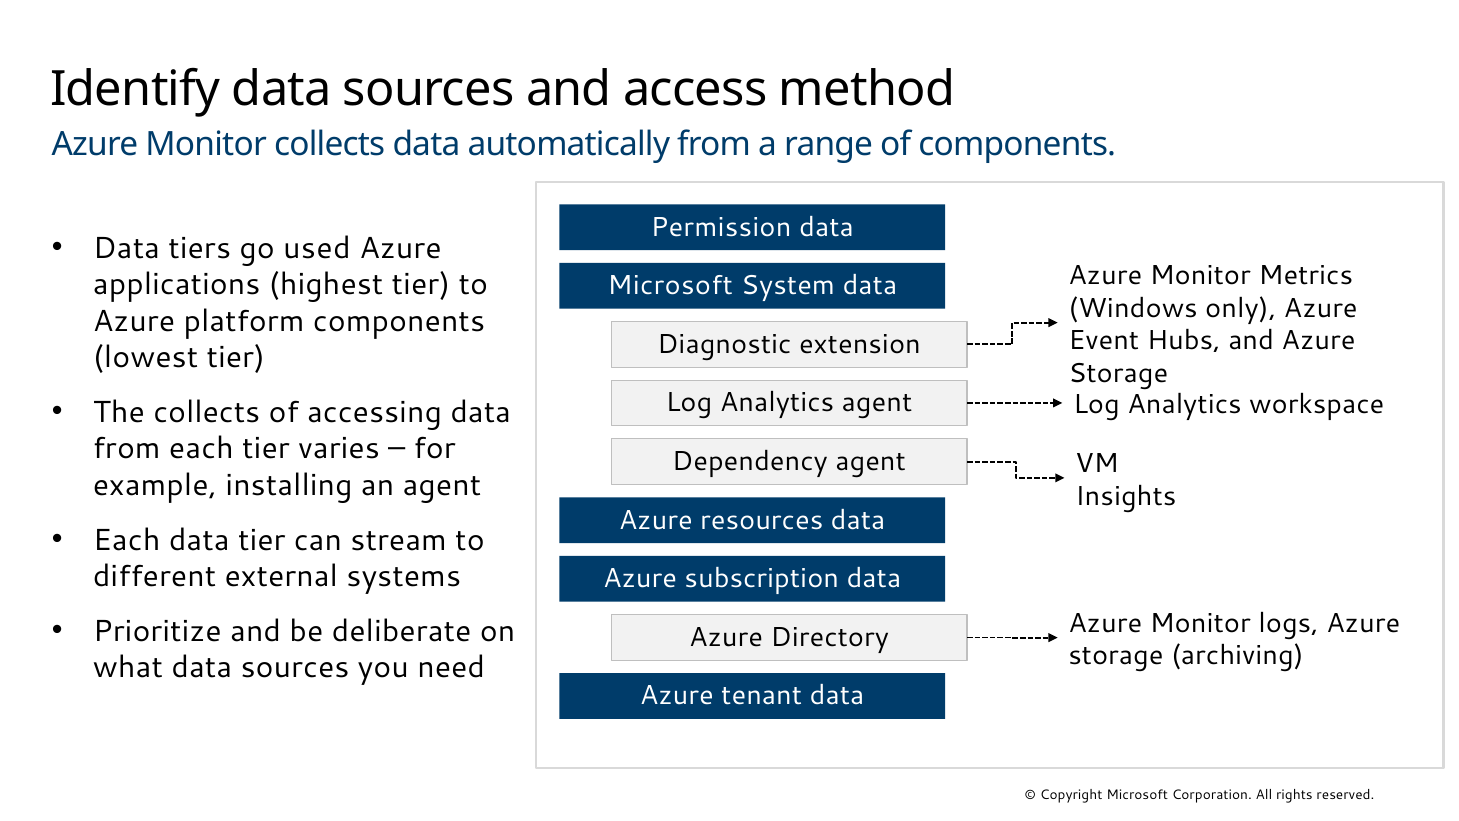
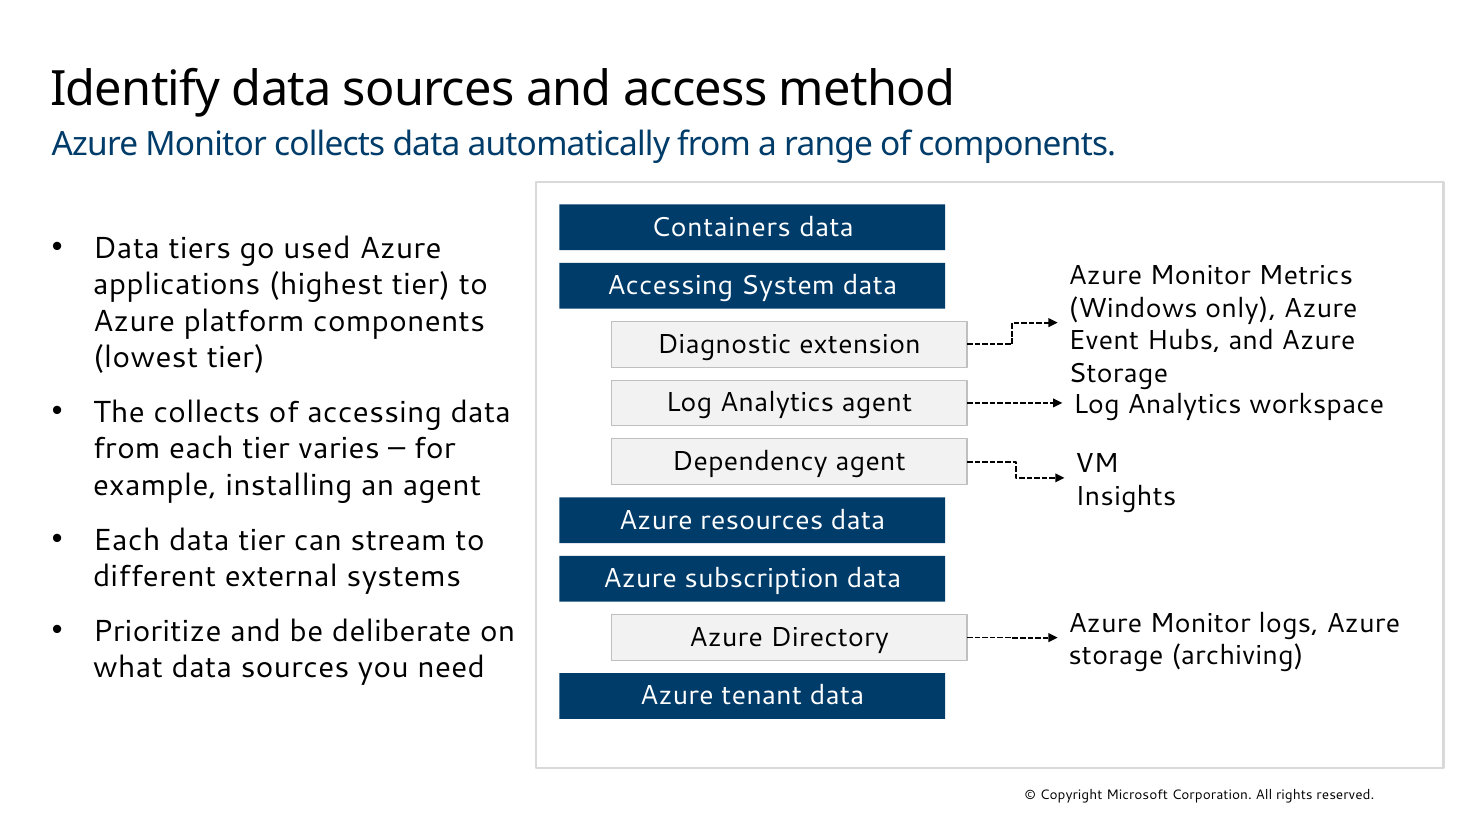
Permission: Permission -> Containers (721, 227)
Microsoft: Microsoft -> Accessing (670, 286)
